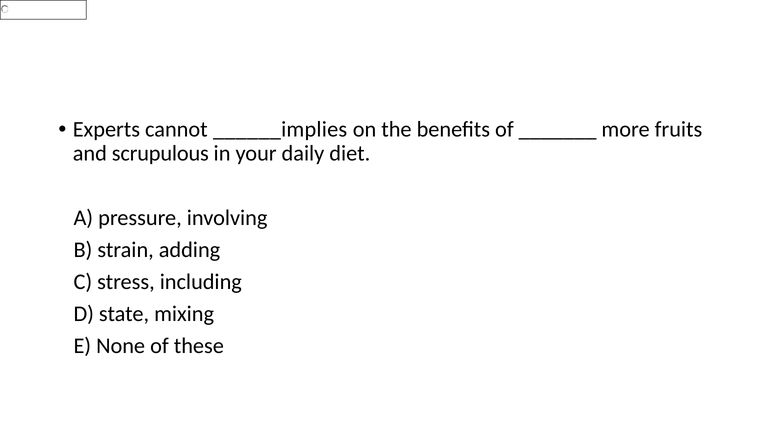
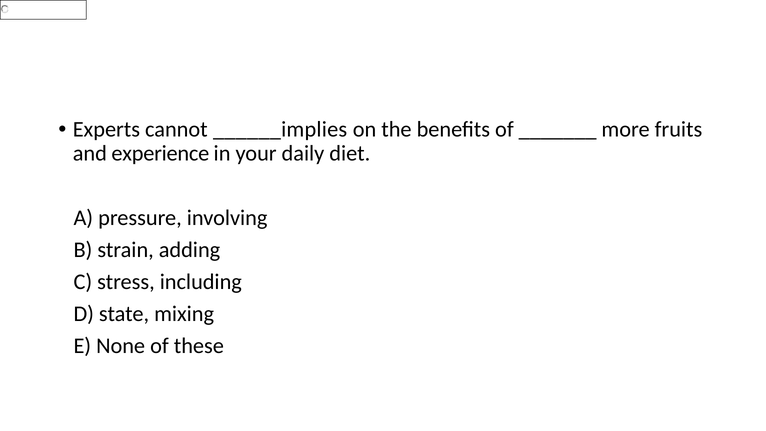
scrupulous: scrupulous -> experience (160, 154)
